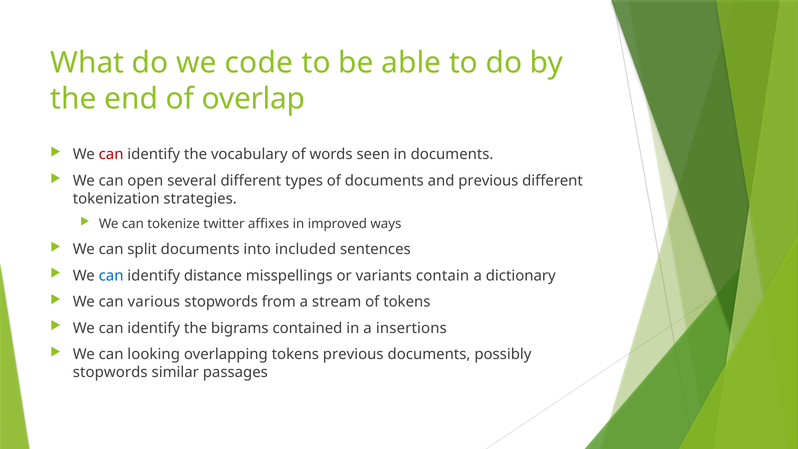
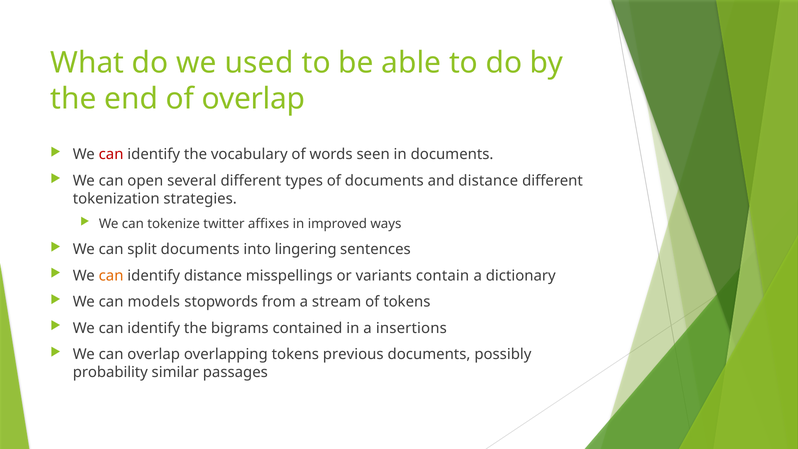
code: code -> used (259, 63)
and previous: previous -> distance (488, 181)
included: included -> lingering (306, 249)
can colour: blue -> orange (111, 275)
various: various -> models (154, 302)
can looking: looking -> overlap (154, 354)
stopwords: stopwords -> probability (110, 372)
